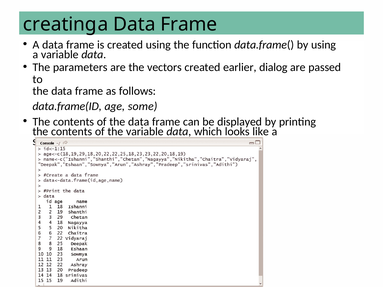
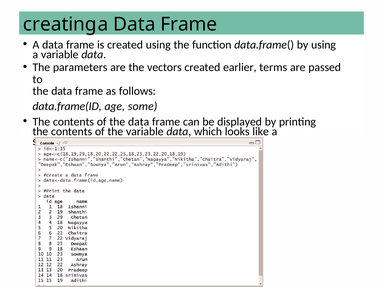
dialog: dialog -> terms (273, 67)
